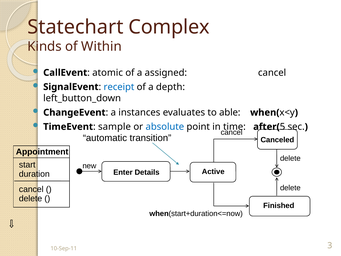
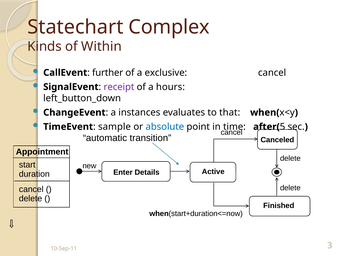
atomic: atomic -> further (108, 73)
assigned: assigned -> exclusive (166, 73)
receipt colour: blue -> purple (119, 87)
depth: depth -> hours (170, 87)
able: able -> that (230, 112)
